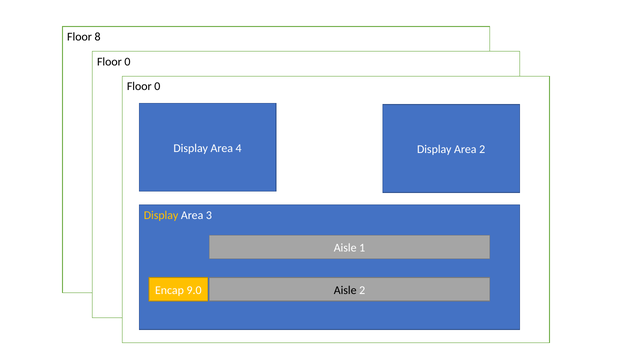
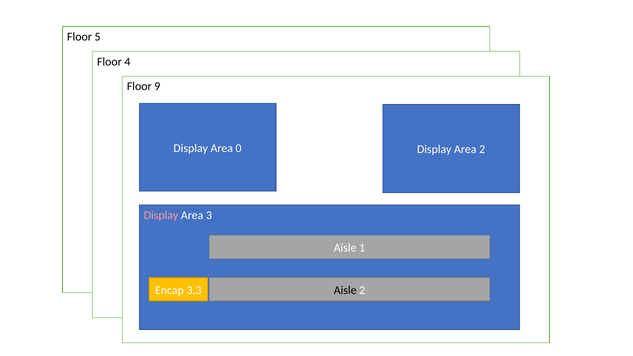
8: 8 -> 5 (98, 37)
0: 0 -> 4 (127, 62)
0: 0 -> 9 (157, 87)
4: 4 -> 0 (239, 148)
Display colour: yellow -> pink (161, 215)
9.0: 9.0 -> 3.3 (194, 290)
